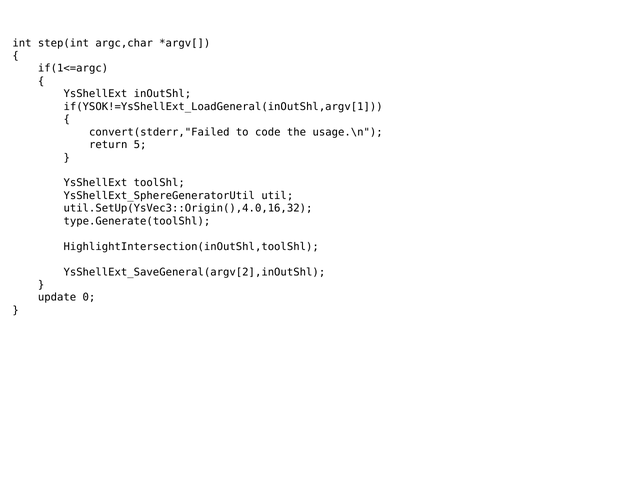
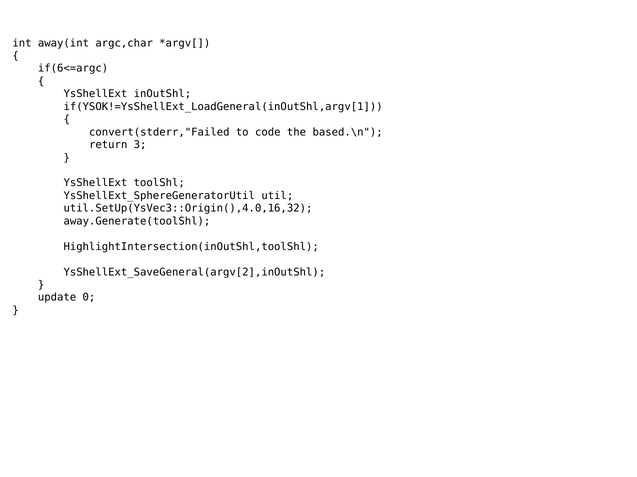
step(int: step(int -> away(int (63, 43)
if(1<=argc: if(1<=argc -> if(6<=argc (73, 69)
usage.\n: usage.\n -> based.\n (348, 132)
5: 5 -> 3 (140, 145)
type.Generate(toolShl: type.Generate(toolShl -> away.Generate(toolShl (137, 221)
